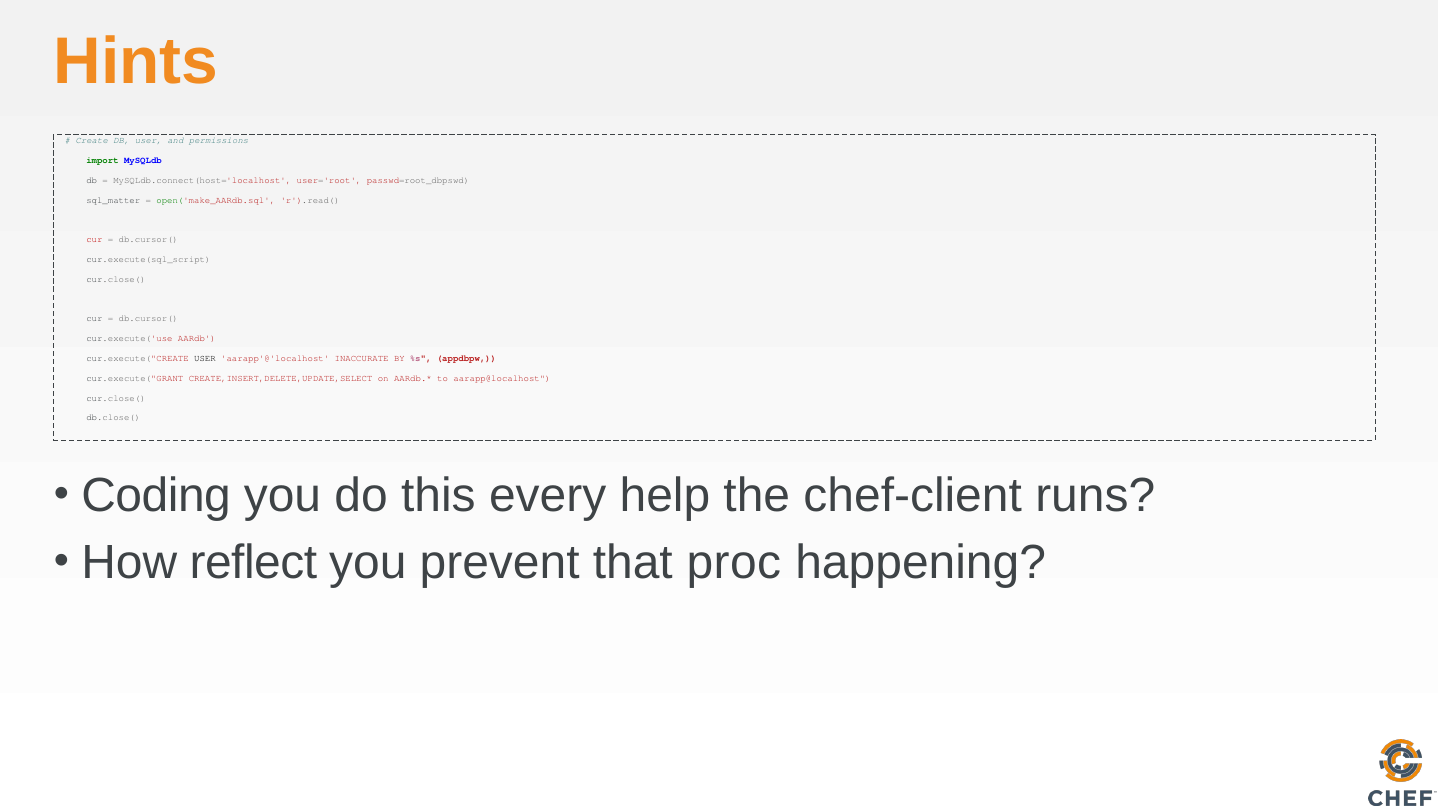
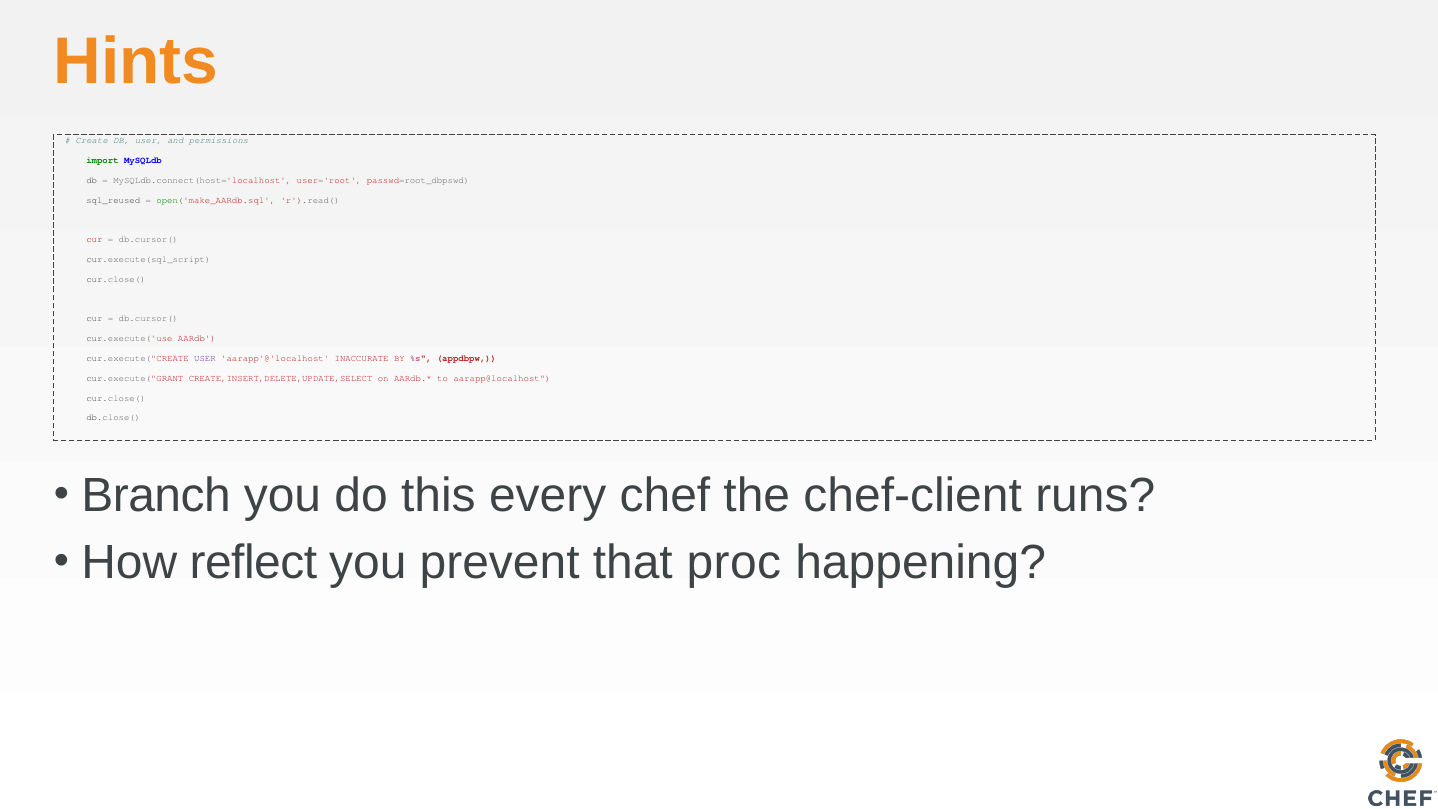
sql_matter: sql_matter -> sql_reused (113, 200)
USER colour: black -> purple (205, 358)
Coding: Coding -> Branch (156, 496)
help: help -> chef (665, 496)
